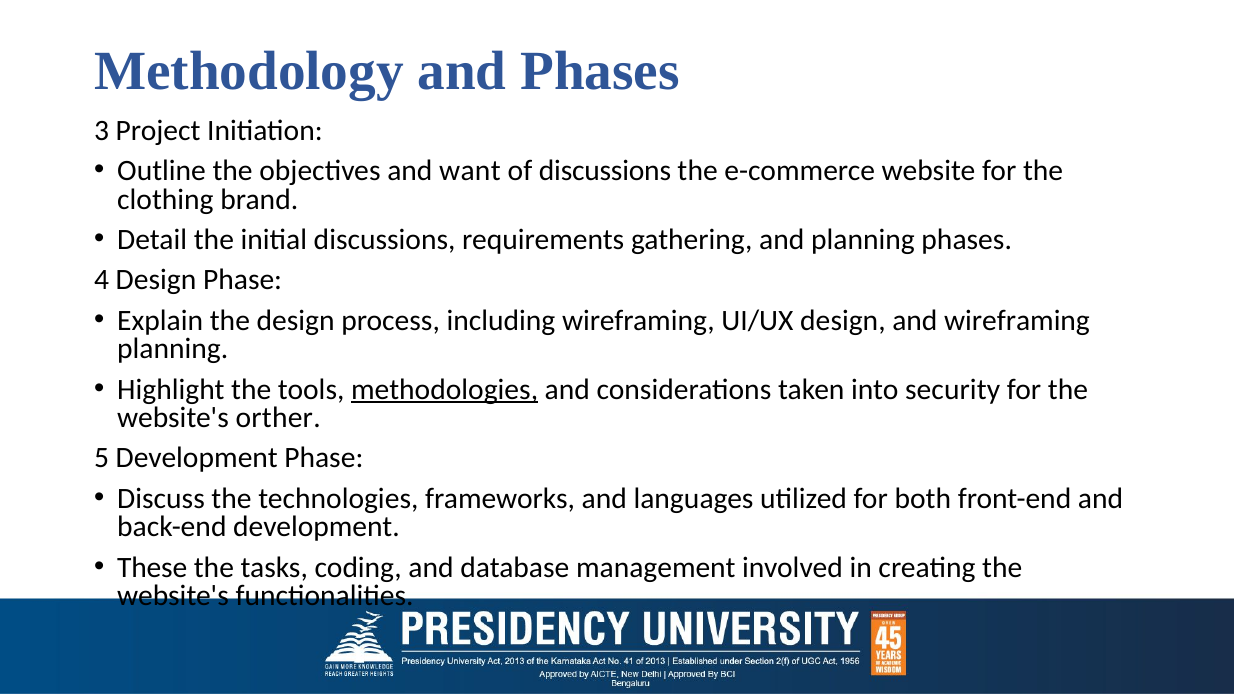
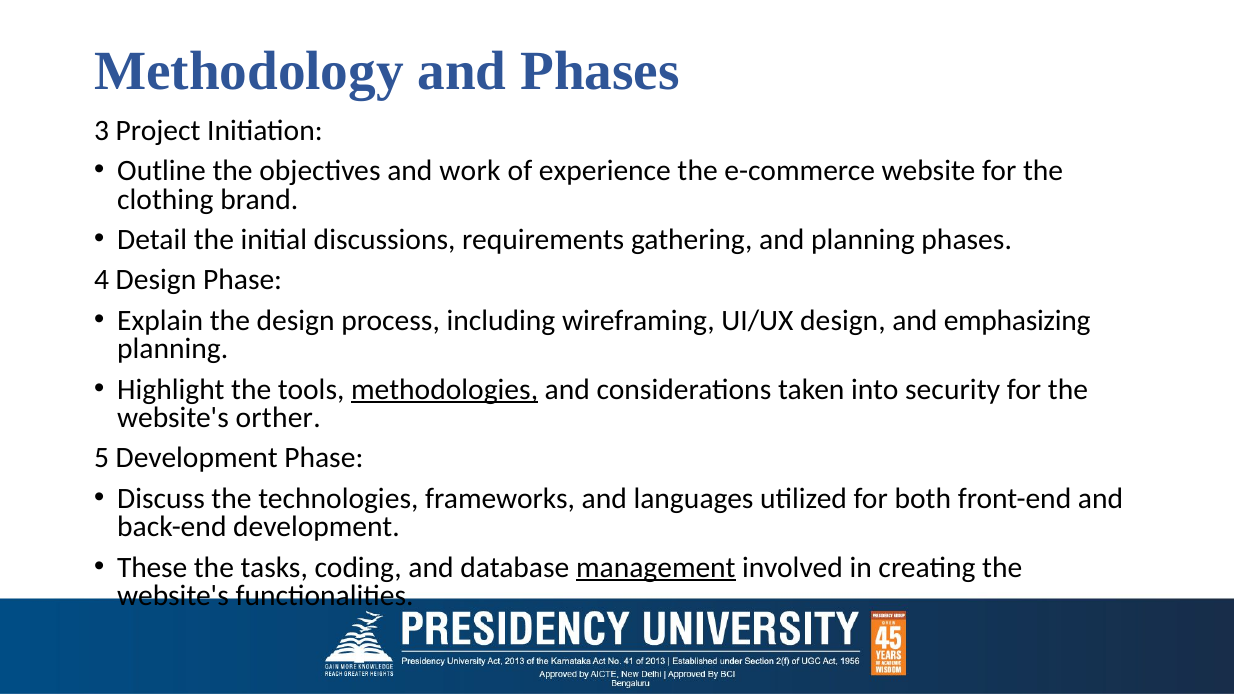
want: want -> work (470, 171)
of discussions: discussions -> experience (605, 171)
and wireframing: wireframing -> emphasizing (1017, 320)
management underline: none -> present (656, 568)
